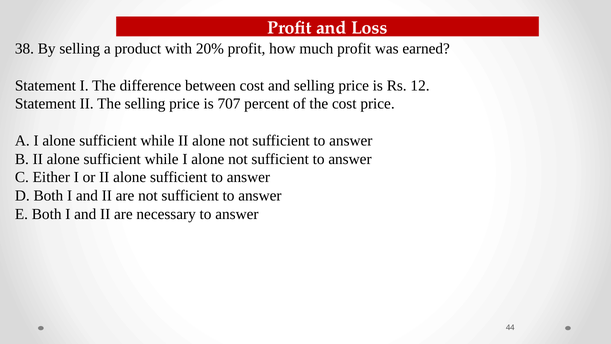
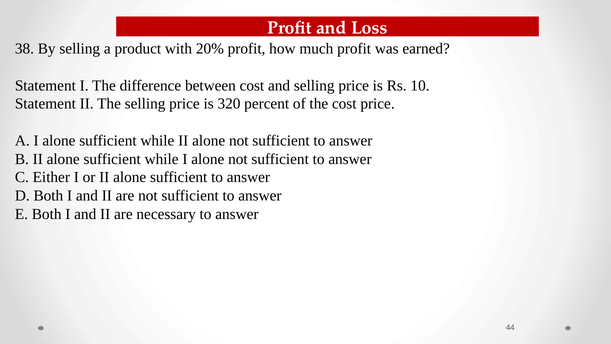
12: 12 -> 10 (420, 86)
707: 707 -> 320 (229, 104)
